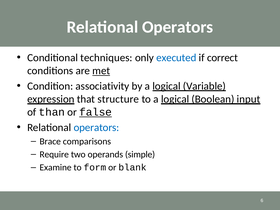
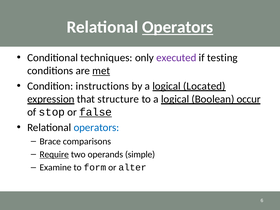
Operators underline: none -> present (178, 27)
executed colour: blue -> purple (176, 58)
correct: correct -> testing (222, 58)
associativity: associativity -> instructions (102, 86)
Variable: Variable -> Located (204, 86)
input: input -> occur (249, 99)
than: than -> stop (52, 112)
Require underline: none -> present (54, 154)
blank: blank -> alter (132, 167)
